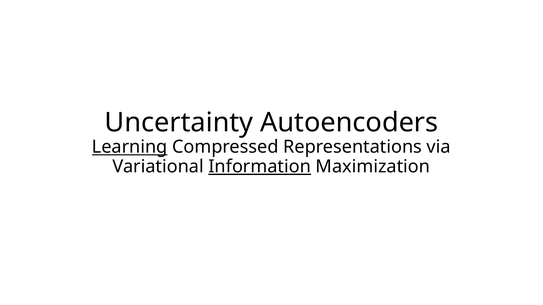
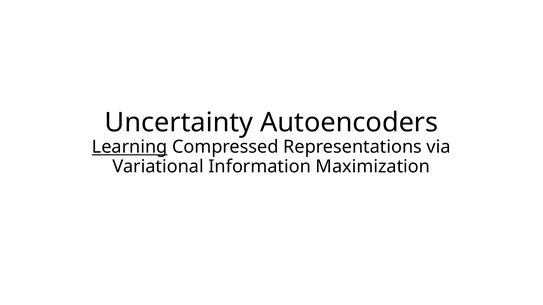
Information underline: present -> none (260, 167)
